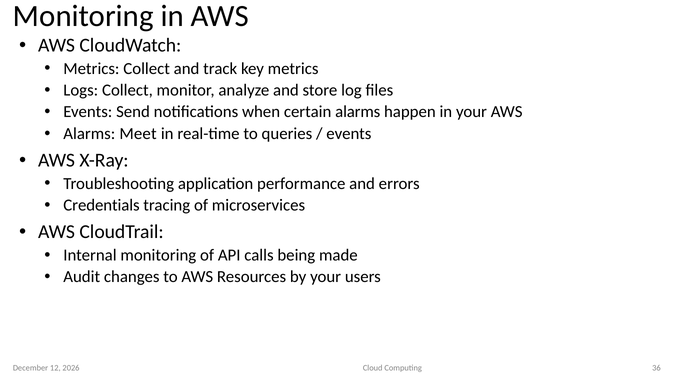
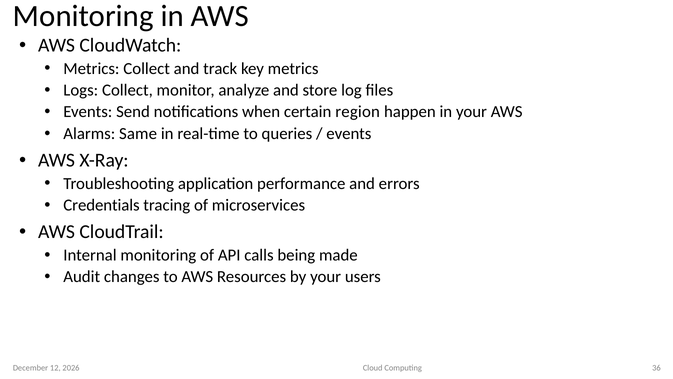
certain alarms: alarms -> region (358, 112)
Meet: Meet -> Same (138, 133)
